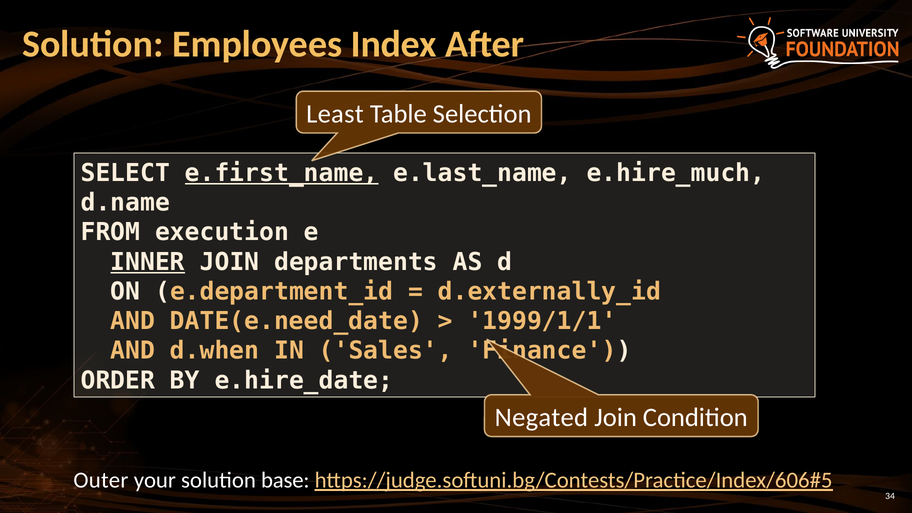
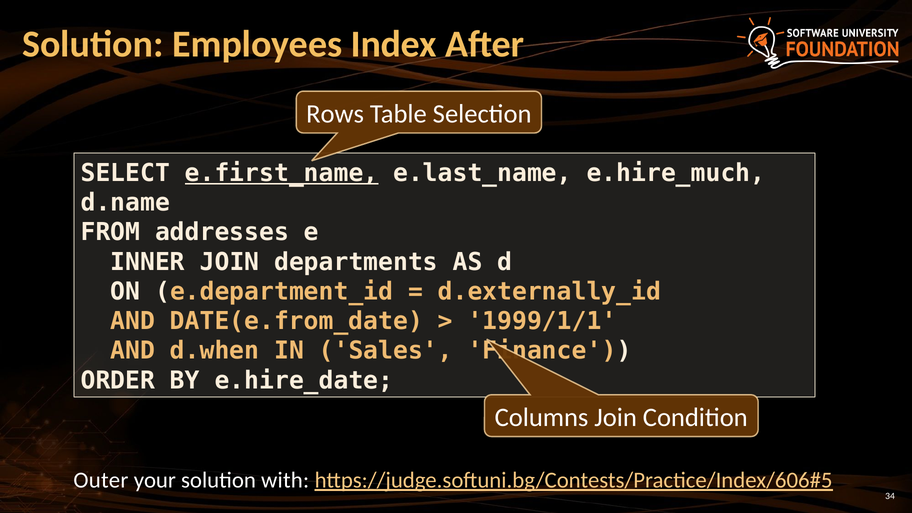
Least: Least -> Rows (335, 114)
execution: execution -> addresses (222, 232)
INNER underline: present -> none (148, 262)
DATE(e.need_date: DATE(e.need_date -> DATE(e.from_date (296, 321)
Negated: Negated -> Columns (542, 418)
base: base -> with (285, 480)
